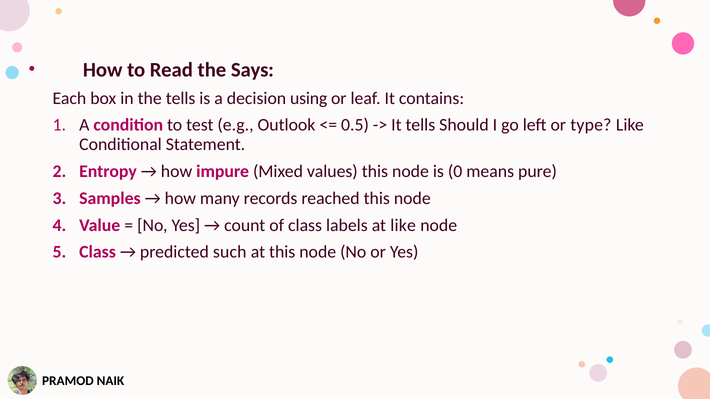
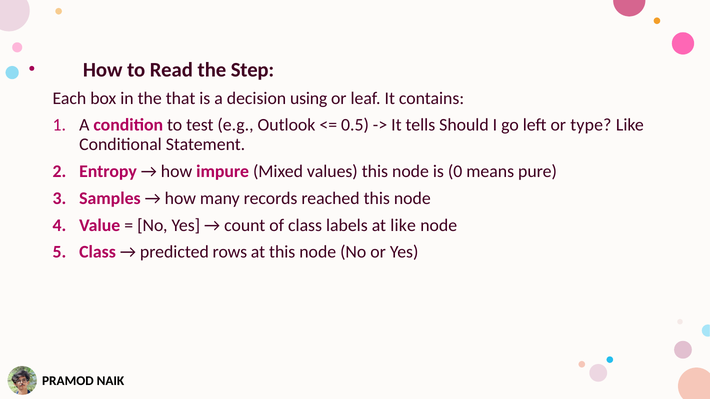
Says: Says -> Step (252, 70)
the tells: tells -> that (181, 98)
such: such -> rows (230, 252)
